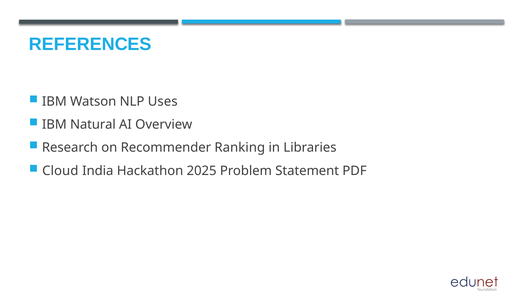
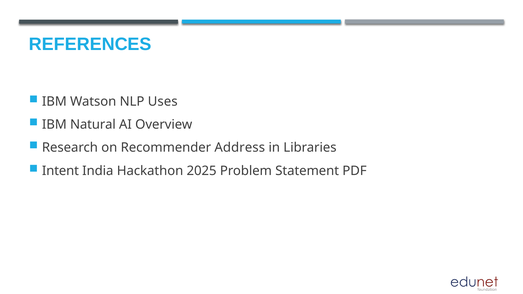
Ranking: Ranking -> Address (240, 148)
Cloud: Cloud -> Intent (60, 171)
